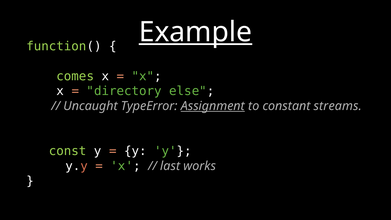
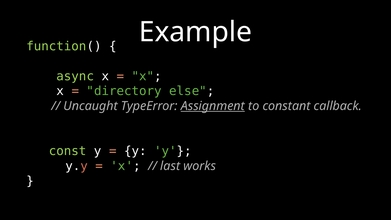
Example underline: present -> none (195, 32)
comes: comes -> async (75, 76)
streams: streams -> callback (338, 106)
